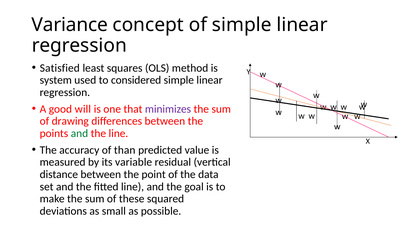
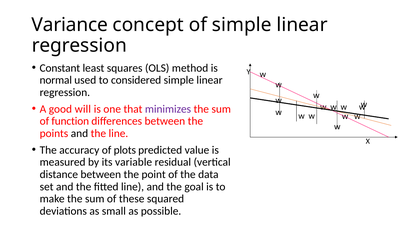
Satisfied: Satisfied -> Constant (60, 68)
system: system -> normal (56, 80)
drawing: drawing -> function (70, 121)
and colour: green -> black (79, 134)
than: than -> plots (125, 150)
